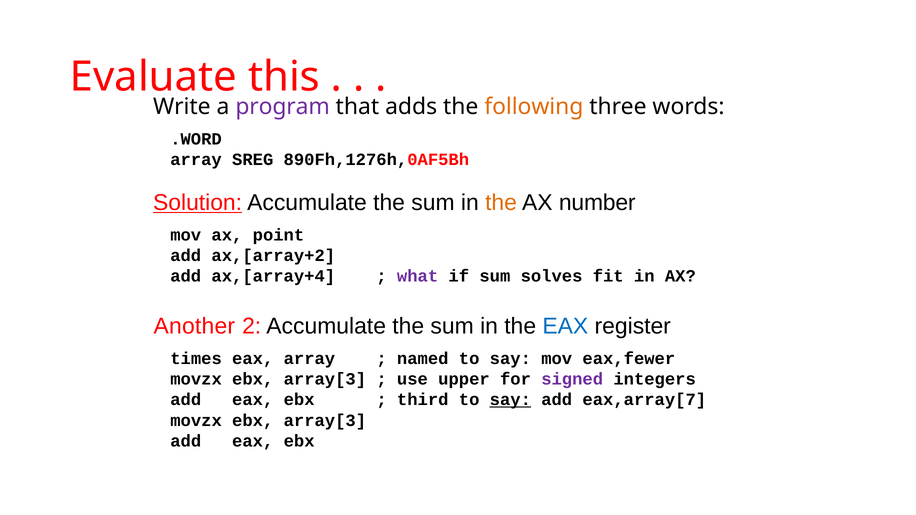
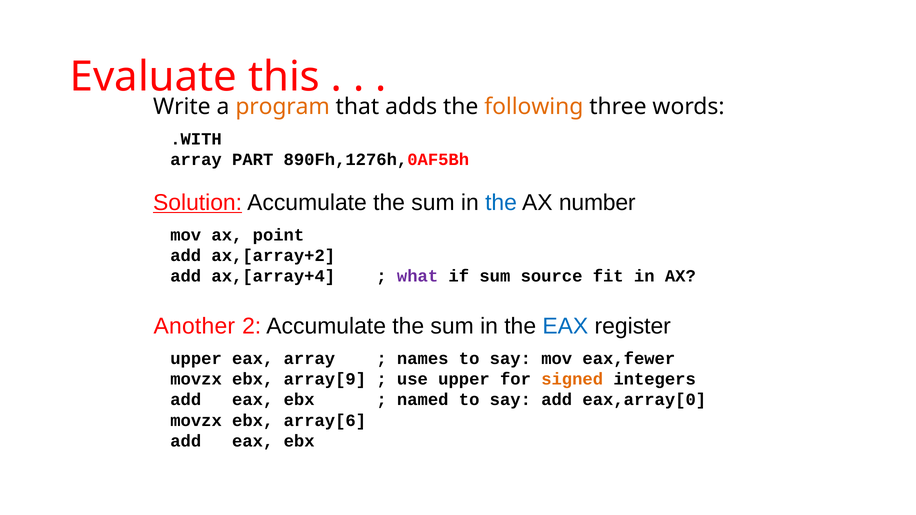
program colour: purple -> orange (283, 107)
.WORD: .WORD -> .WITH (196, 139)
SREG: SREG -> PART (253, 160)
the colour: orange -> blue (501, 203)
solves: solves -> source (552, 276)
times: times -> upper (196, 359)
named: named -> names (423, 359)
array[3: array[3 -> array[9 (325, 379)
signed colour: purple -> orange (572, 379)
third: third -> named (423, 400)
say underline: present -> none (510, 400)
eax,array[7: eax,array[7 -> eax,array[0 (644, 400)
array[3: array[3 -> array[6 (325, 421)
